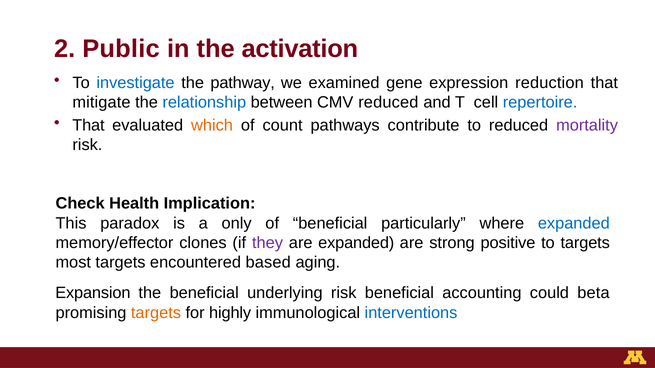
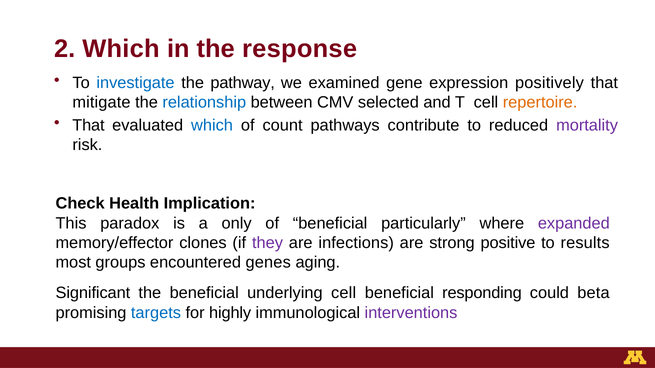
2 Public: Public -> Which (121, 49)
activation: activation -> response (300, 49)
reduction: reduction -> positively (549, 83)
CMV reduced: reduced -> selected (388, 103)
repertoire colour: blue -> orange (540, 103)
which colour: orange -> blue (212, 126)
expanded colour: blue -> purple (574, 223)
are expanded: expanded -> infections (356, 243)
to targets: targets -> results (585, 243)
most targets: targets -> groups (121, 263)
based: based -> genes (268, 263)
Expansion: Expansion -> Significant (93, 293)
underlying risk: risk -> cell (344, 293)
accounting: accounting -> responding (482, 293)
targets colour: orange -> blue (156, 313)
interventions colour: blue -> purple (411, 313)
